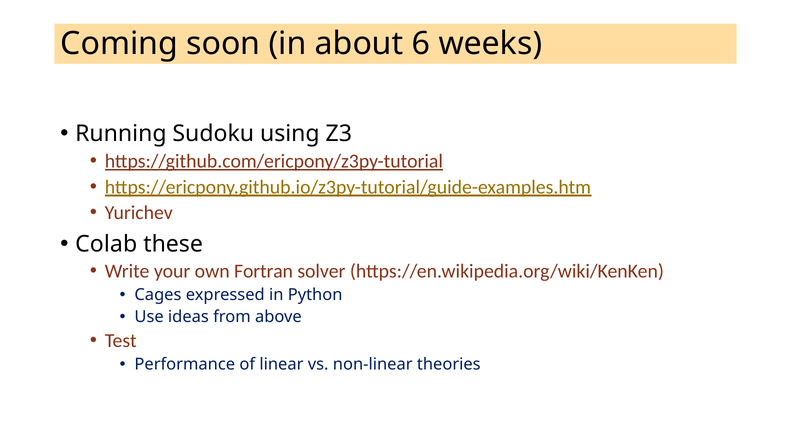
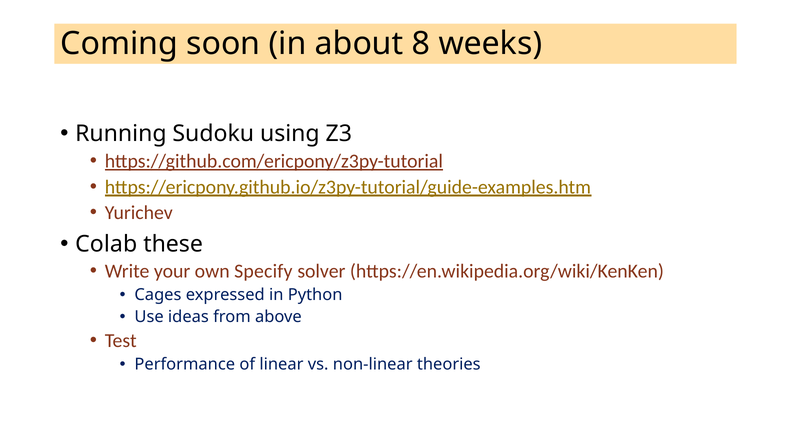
6: 6 -> 8 (421, 44)
Fortran: Fortran -> Specify (263, 271)
